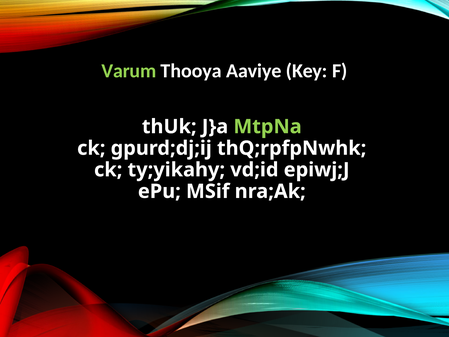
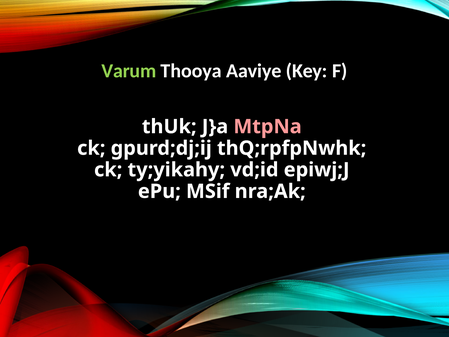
MtpNa colour: light green -> pink (268, 127)
